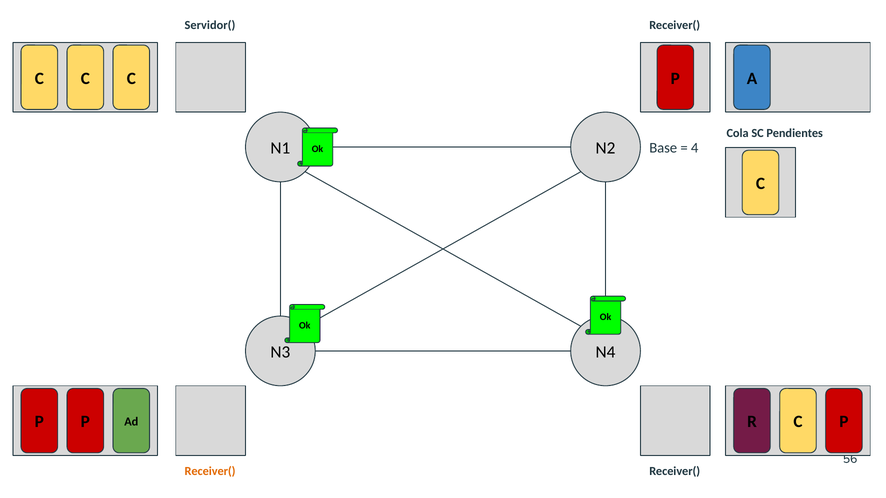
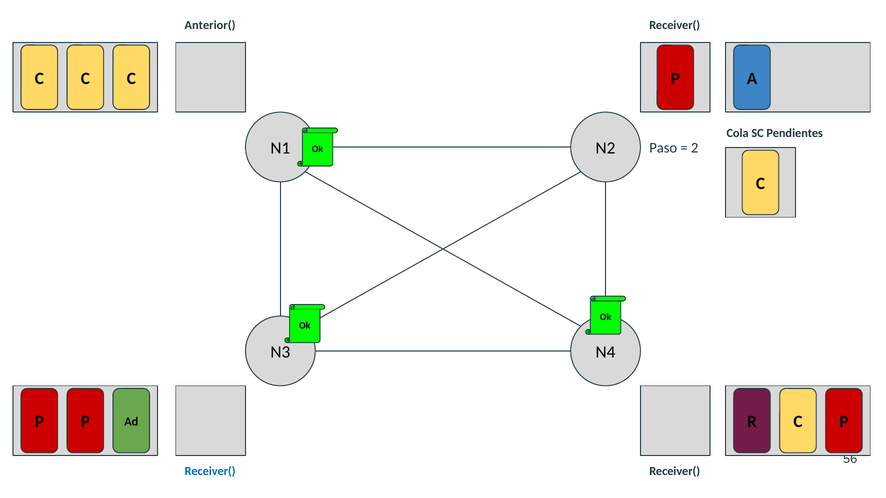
Servidor(: Servidor( -> Anterior( (210, 25)
Base: Base -> Paso (663, 148)
4: 4 -> 2 (695, 148)
Receiver( colour: orange -> blue (210, 472)
